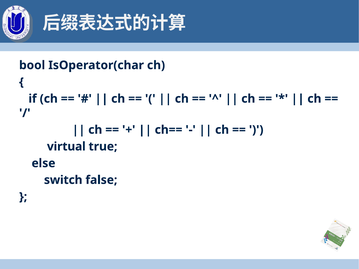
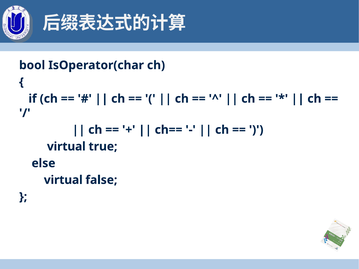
switch: switch -> virtual (63, 180)
